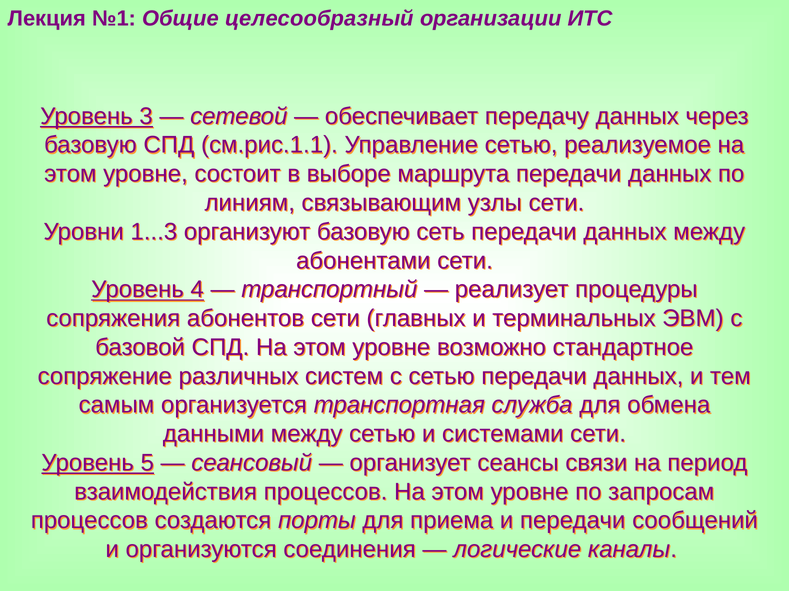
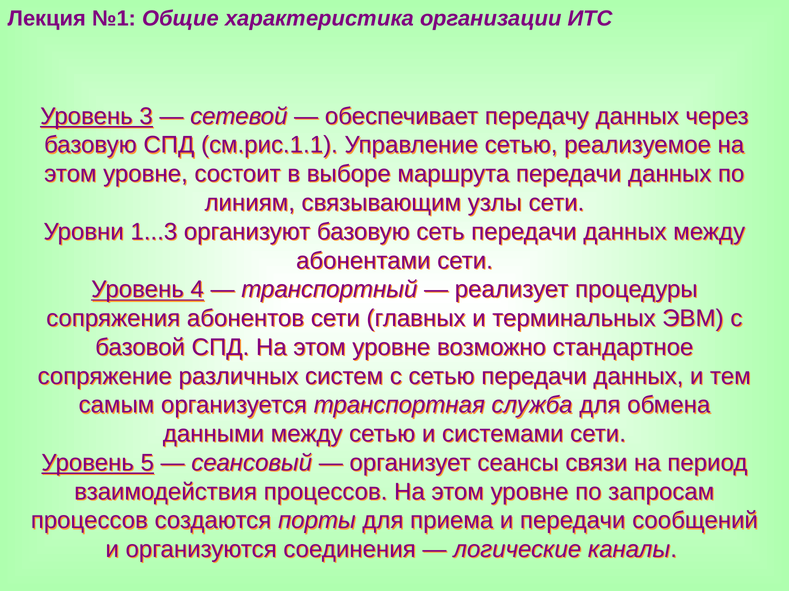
целесообразный: целесообразный -> характеристика (319, 19)
